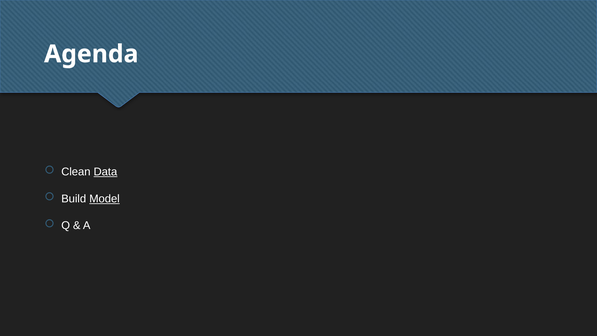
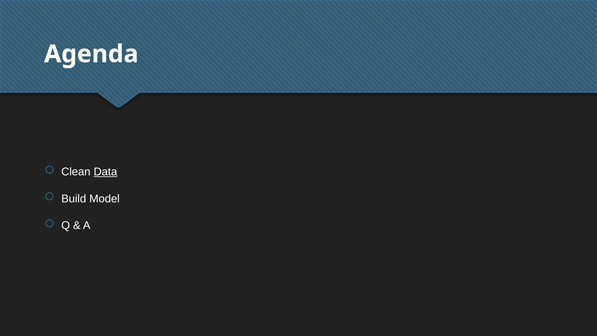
Model underline: present -> none (104, 199)
